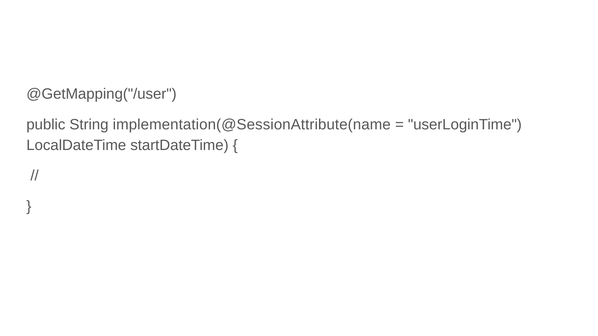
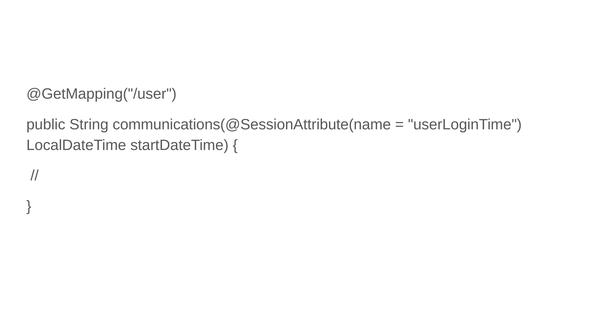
implementation(@SessionAttribute(name: implementation(@SessionAttribute(name -> communications(@SessionAttribute(name (252, 125)
